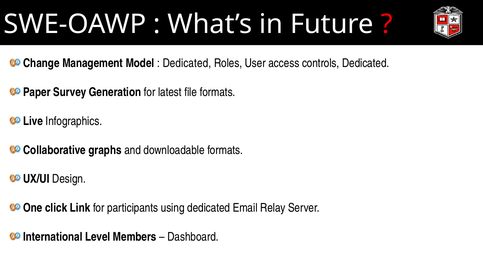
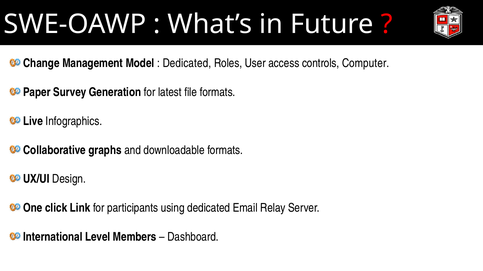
controls Dedicated: Dedicated -> Computer (366, 63)
